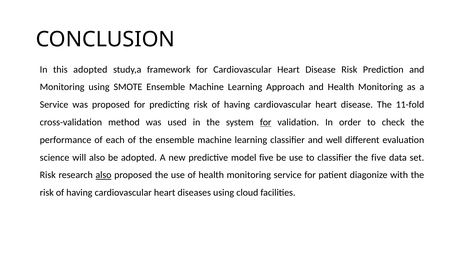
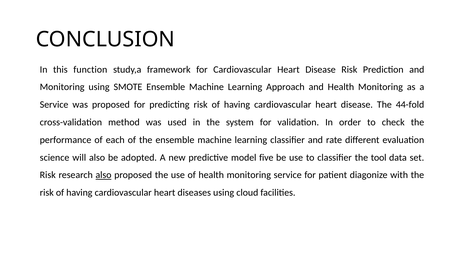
this adopted: adopted -> function (90, 70)
11-fold: 11-fold -> 44-fold (410, 105)
for underline: present -> none (266, 122)
well: well -> rate (334, 140)
the five: five -> tool (379, 158)
